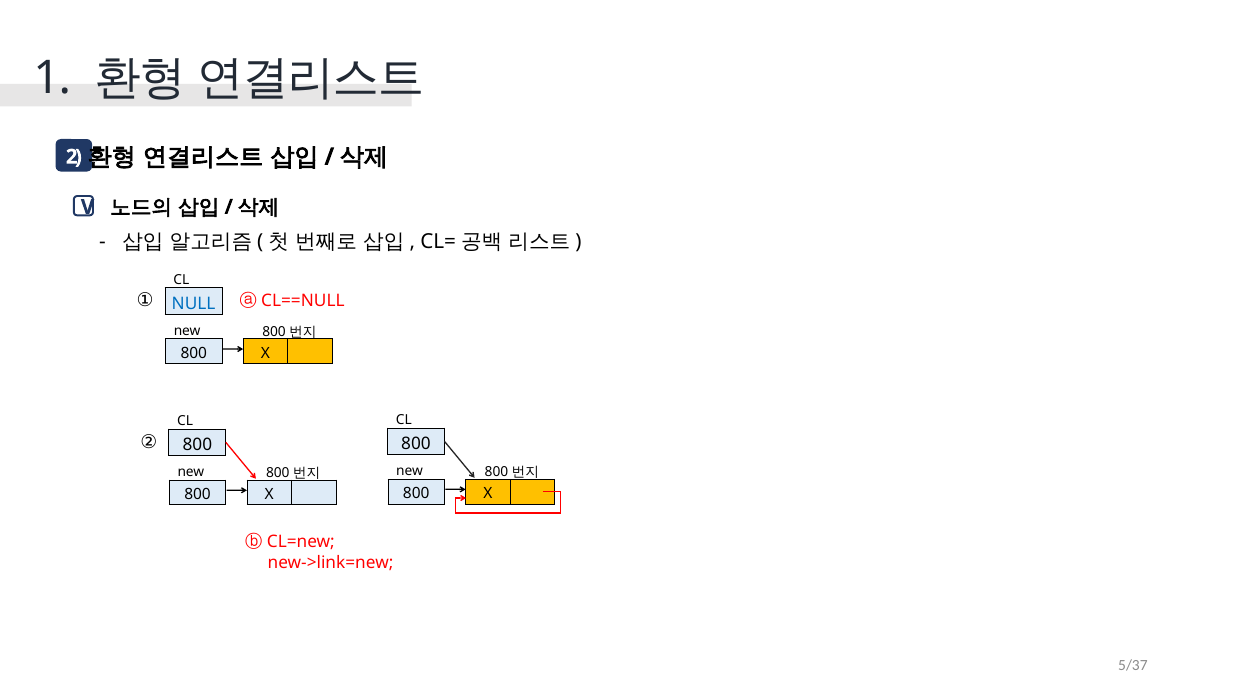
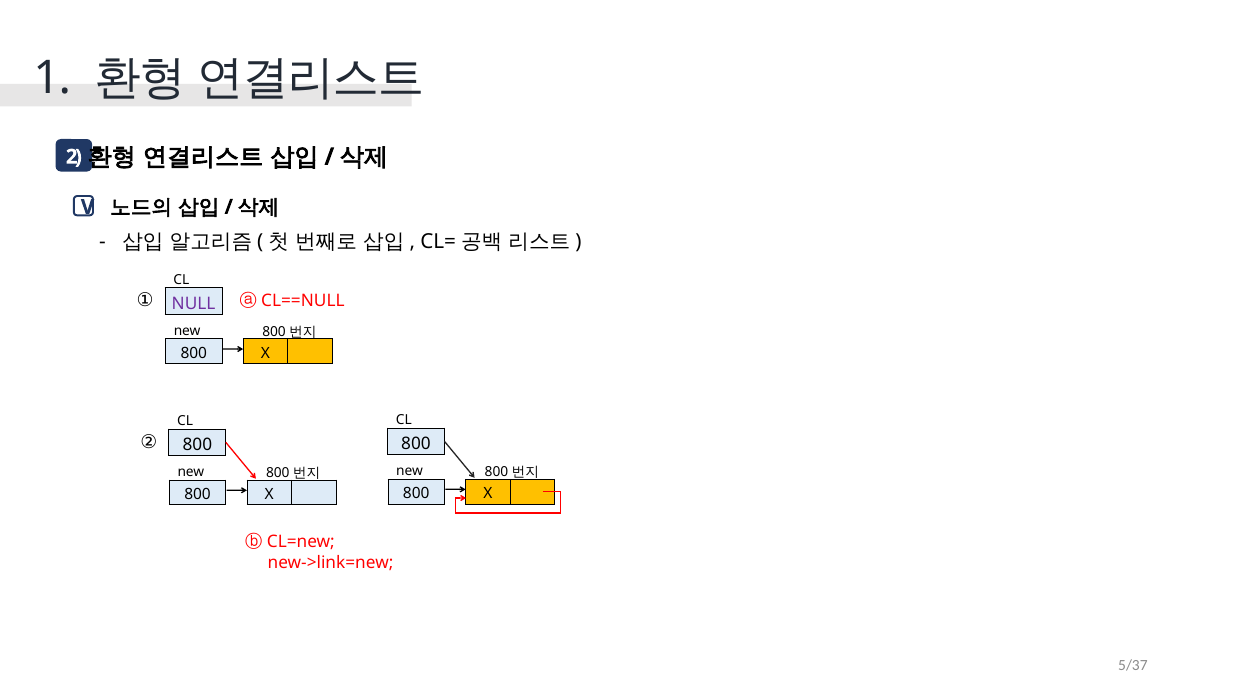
NULL colour: blue -> purple (194, 304)
